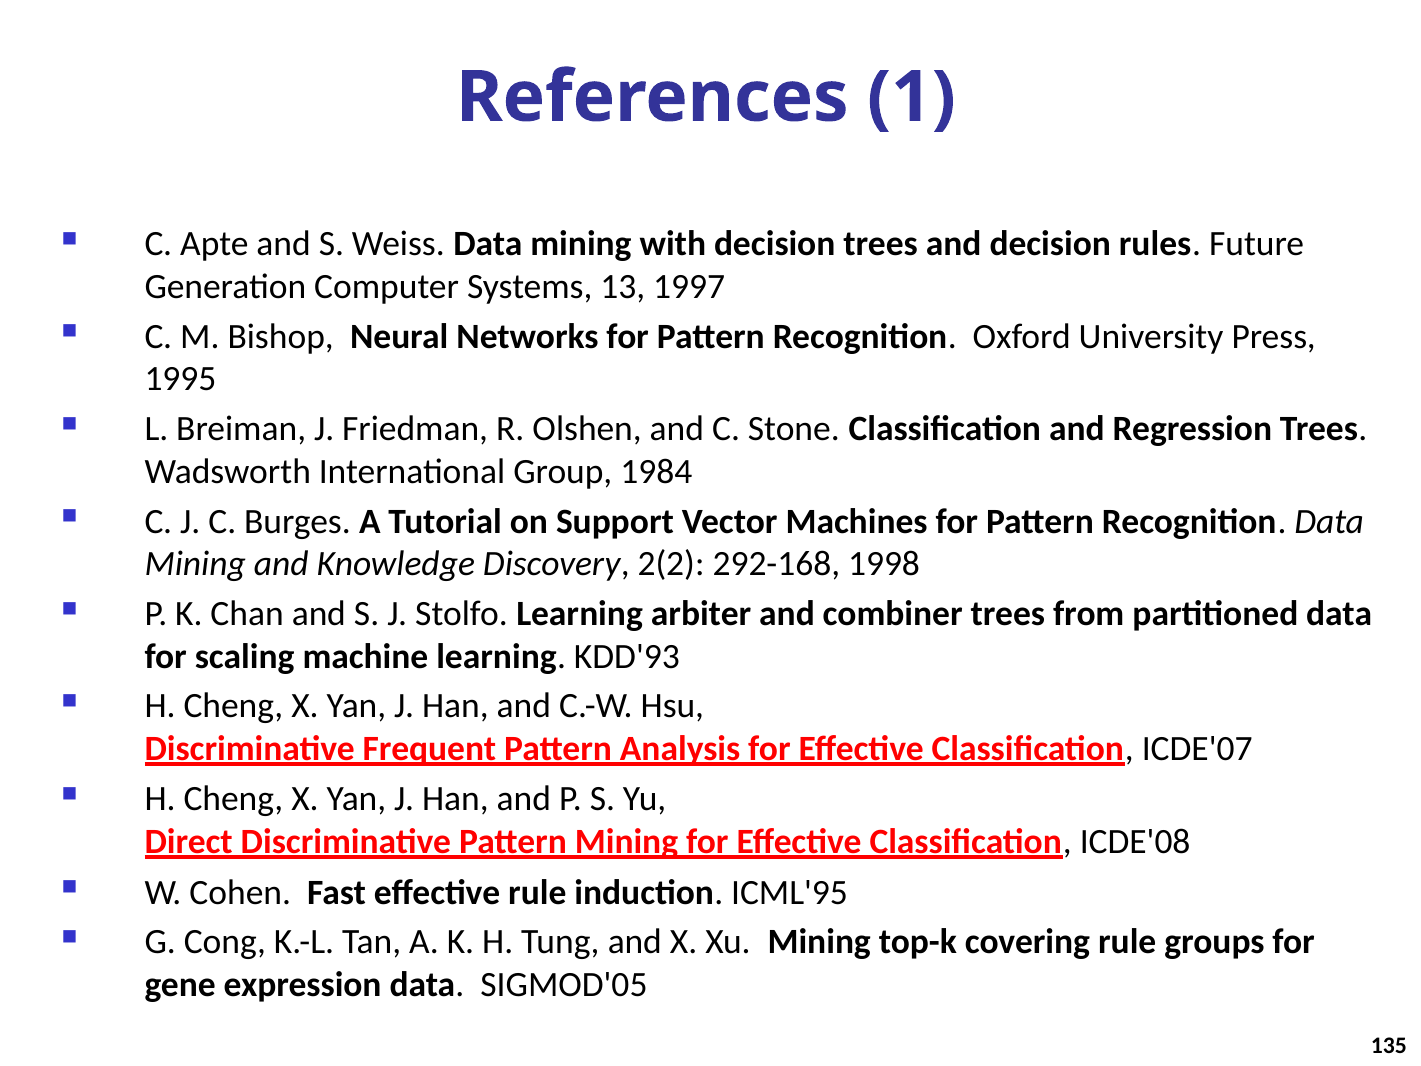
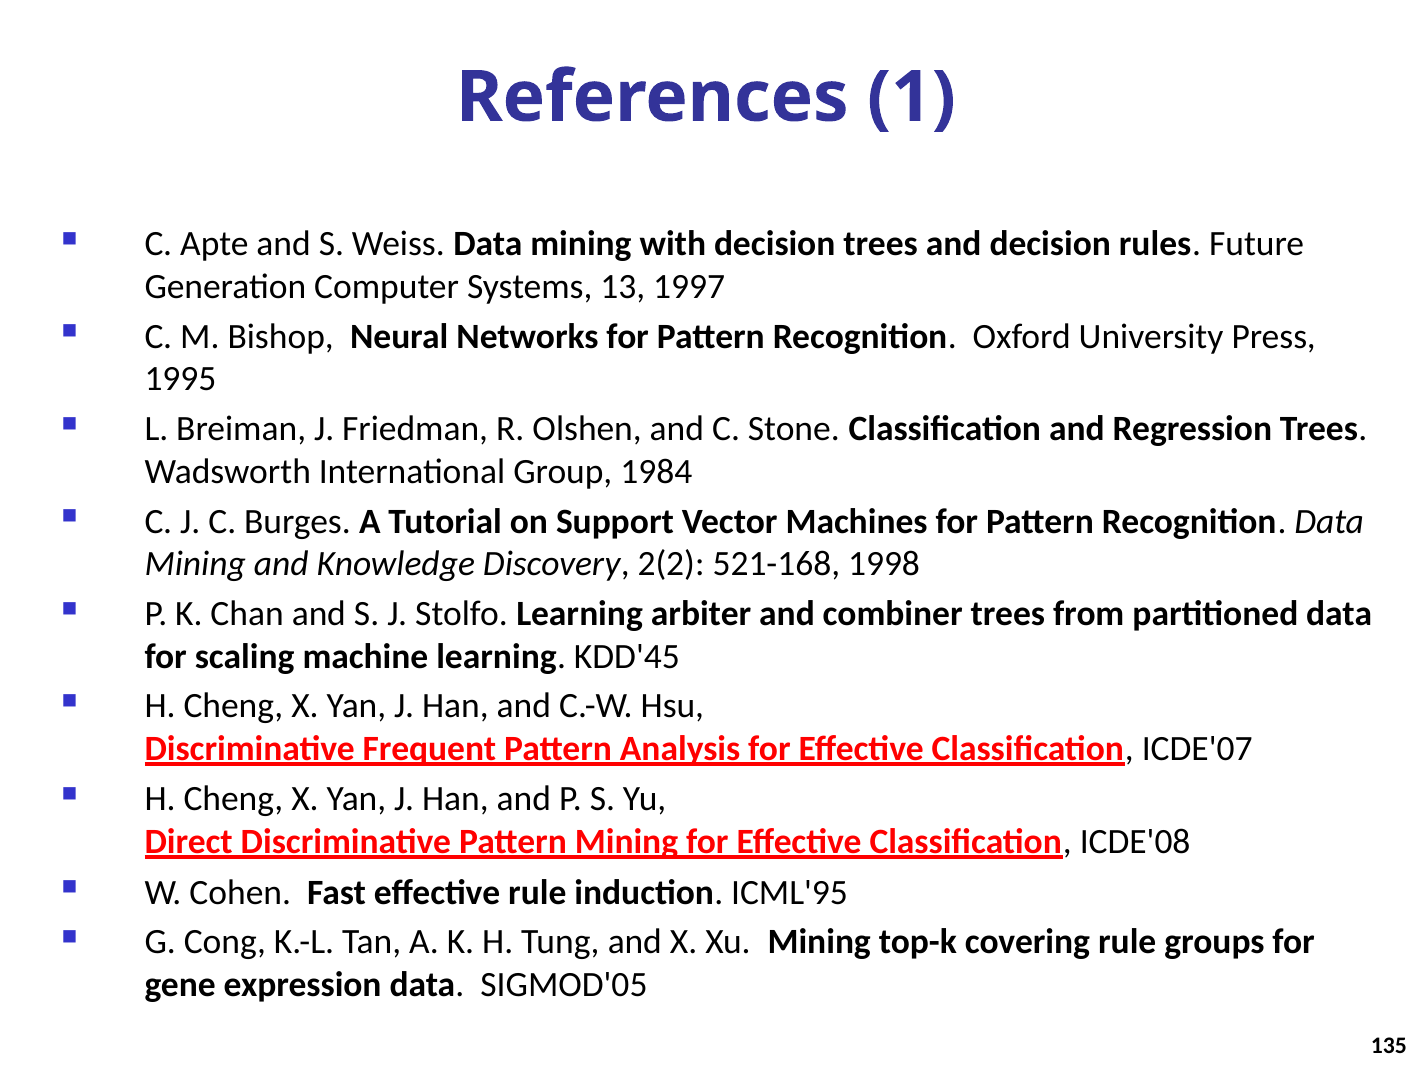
292-168: 292-168 -> 521-168 (776, 564)
KDD'93: KDD'93 -> KDD'45 (627, 656)
